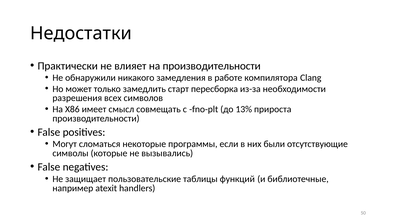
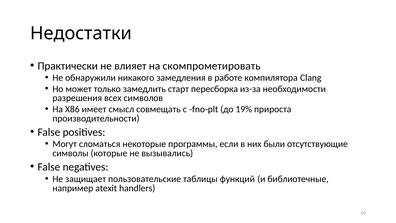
на производительности: производительности -> скомпрометировать (212, 66)
13%: 13% -> 19% (244, 109)
